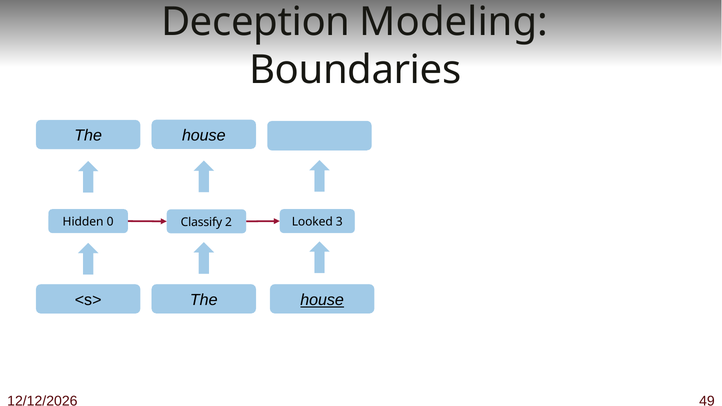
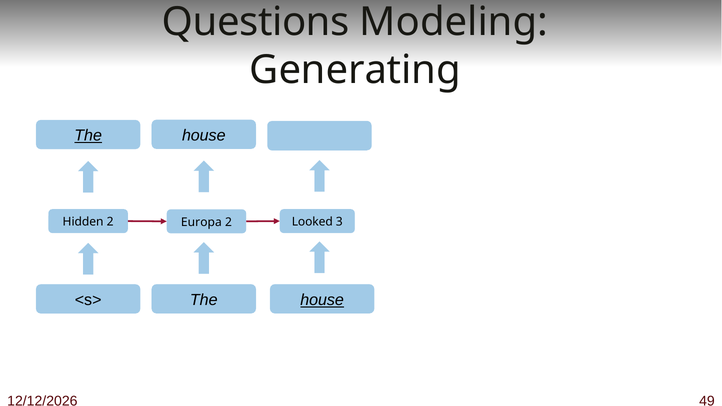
Deception: Deception -> Questions (256, 22)
Boundaries: Boundaries -> Generating (355, 70)
The underline: none -> present (88, 136)
Hidden 0: 0 -> 2 (110, 222)
Classify: Classify -> Europa (201, 222)
